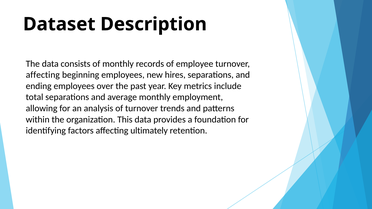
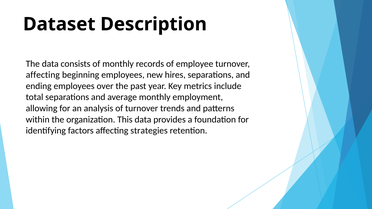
ultimately: ultimately -> strategies (149, 131)
